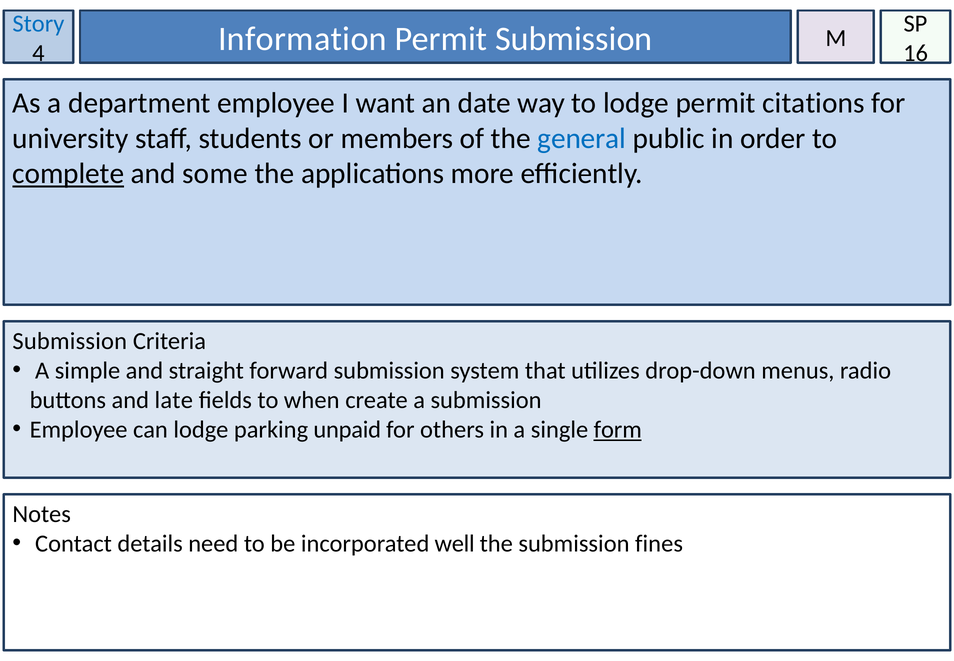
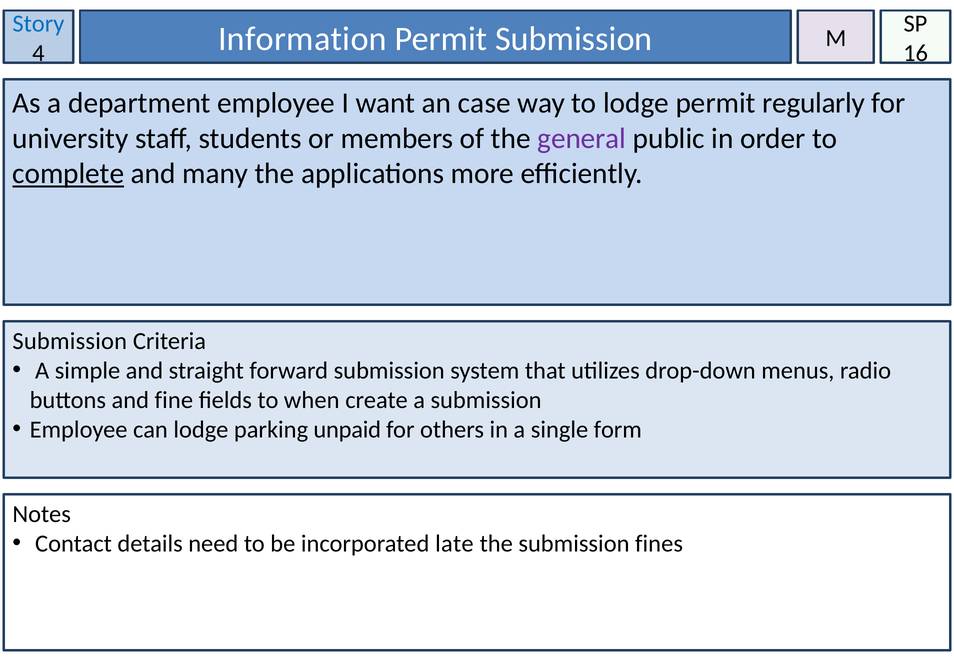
date: date -> case (484, 103)
citations: citations -> regularly (814, 103)
general colour: blue -> purple (582, 138)
some: some -> many (215, 174)
late: late -> fine (174, 400)
form underline: present -> none (618, 429)
well: well -> late (454, 543)
